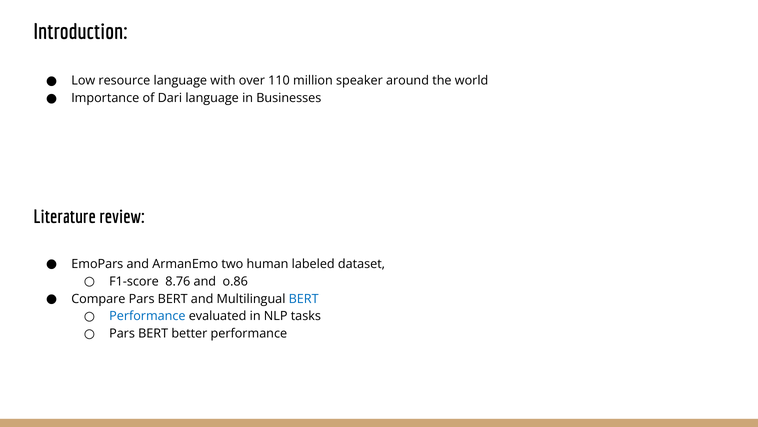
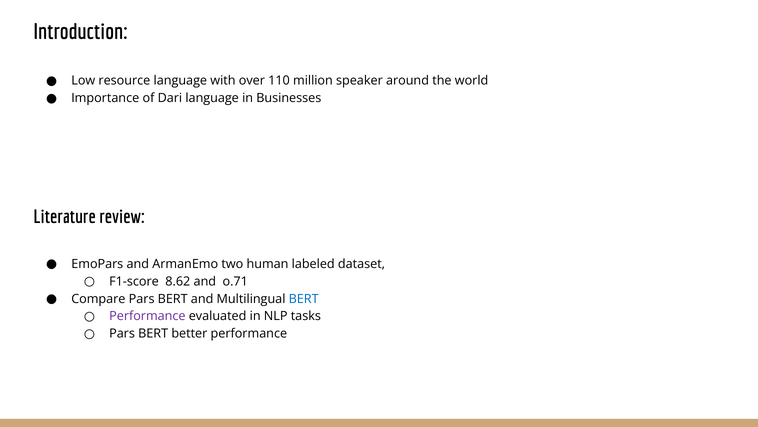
8.76: 8.76 -> 8.62 (178, 281)
o.86: o.86 -> o.71 (235, 281)
Performance colour: blue -> purple (147, 316)
